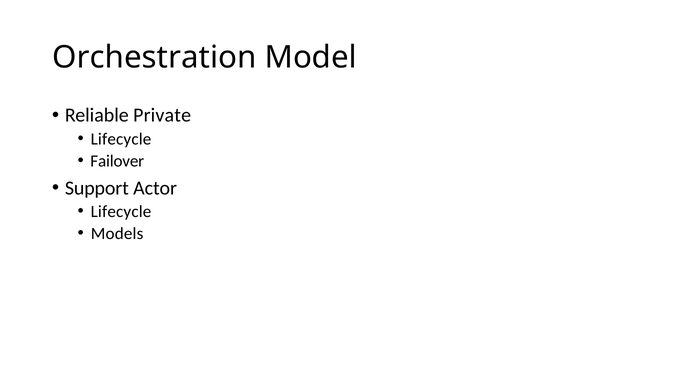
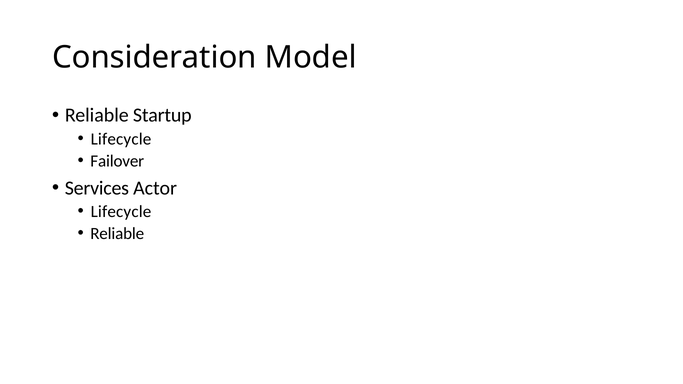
Orchestration: Orchestration -> Consideration (154, 57)
Private: Private -> Startup (162, 115)
Support: Support -> Services (97, 188)
Models: Models -> Reliable (117, 234)
